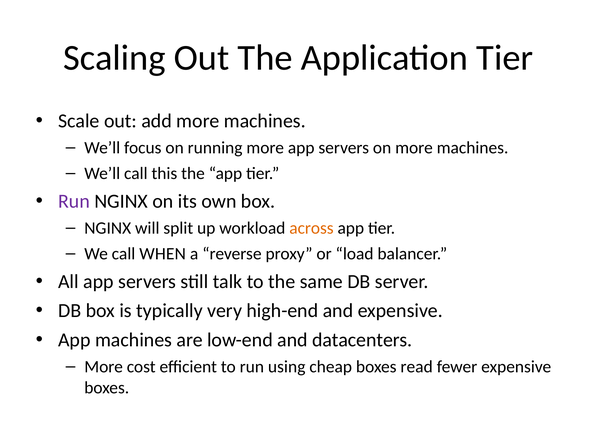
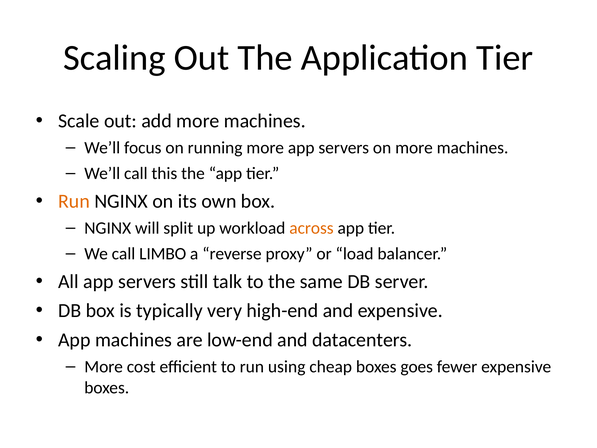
Run colour: purple -> orange (74, 201)
WHEN: WHEN -> LIMBO (163, 254)
read: read -> goes (417, 367)
